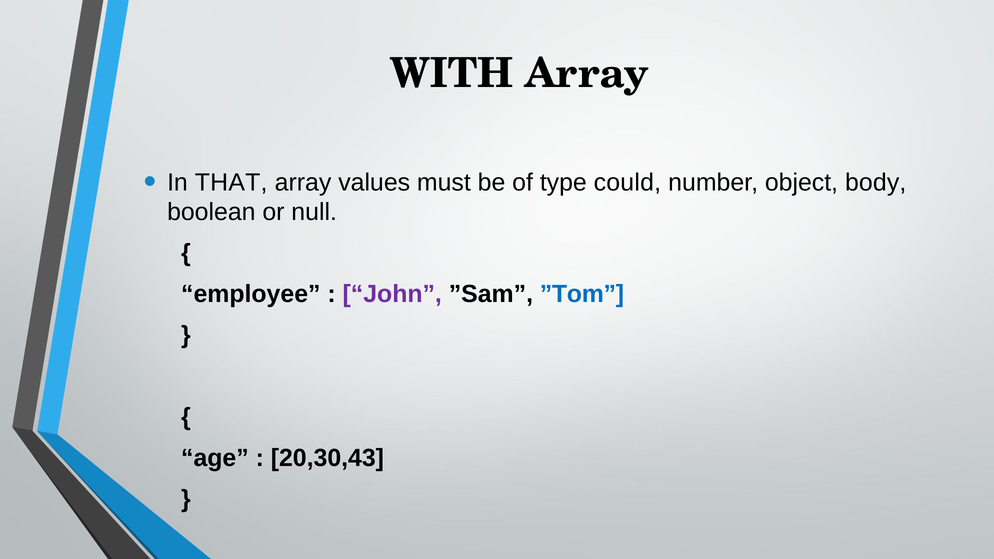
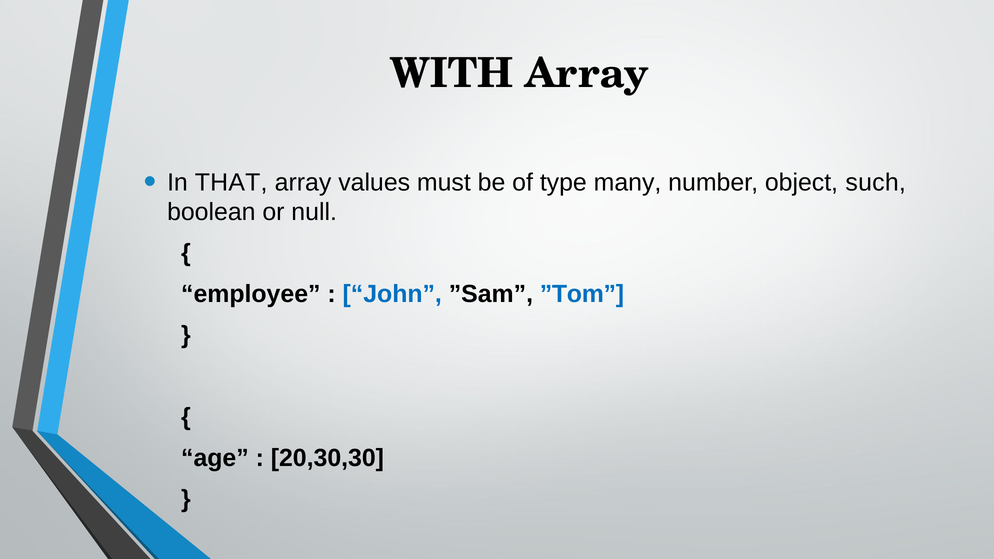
could: could -> many (627, 183)
body: body -> such (876, 183)
John colour: purple -> blue (392, 294)
20,30,43: 20,30,43 -> 20,30,30 (327, 458)
